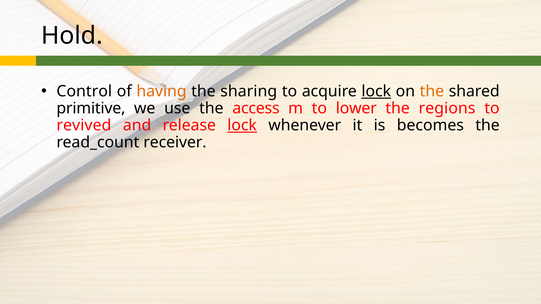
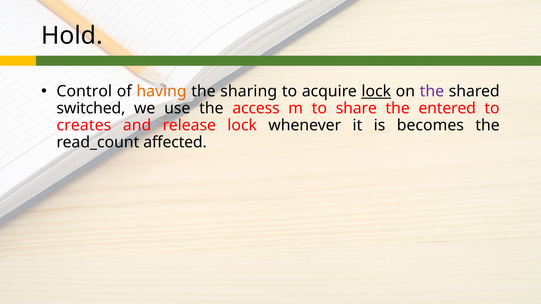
the colour: orange -> purple (432, 91)
primitive: primitive -> switched (91, 108)
lower: lower -> share (356, 108)
regions: regions -> entered (447, 108)
revived: revived -> creates (84, 125)
lock underline: present -> none (242, 125)
receiver: receiver -> affected (175, 142)
